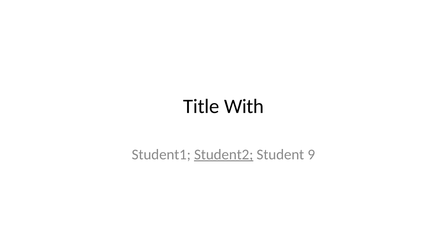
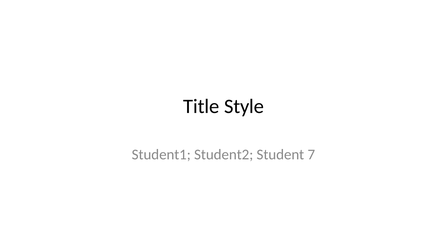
With: With -> Style (244, 106)
Student2 underline: present -> none (224, 155)
9: 9 -> 7 (311, 155)
